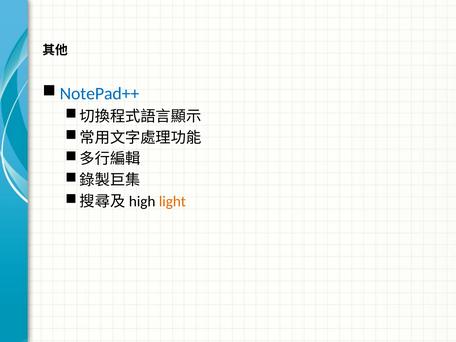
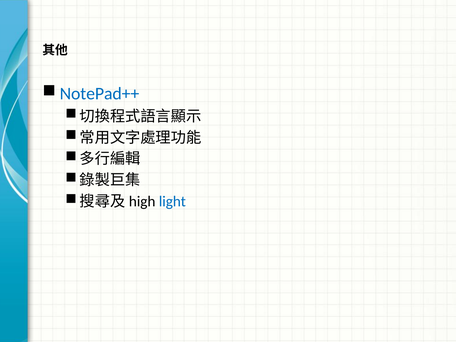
light colour: orange -> blue (172, 201)
